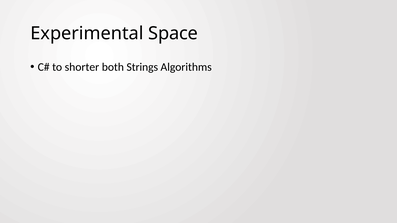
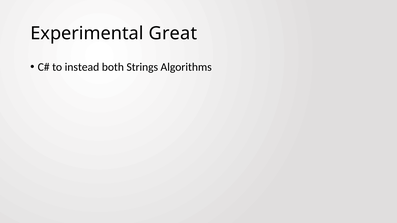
Space: Space -> Great (173, 33)
shorter: shorter -> instead (82, 67)
